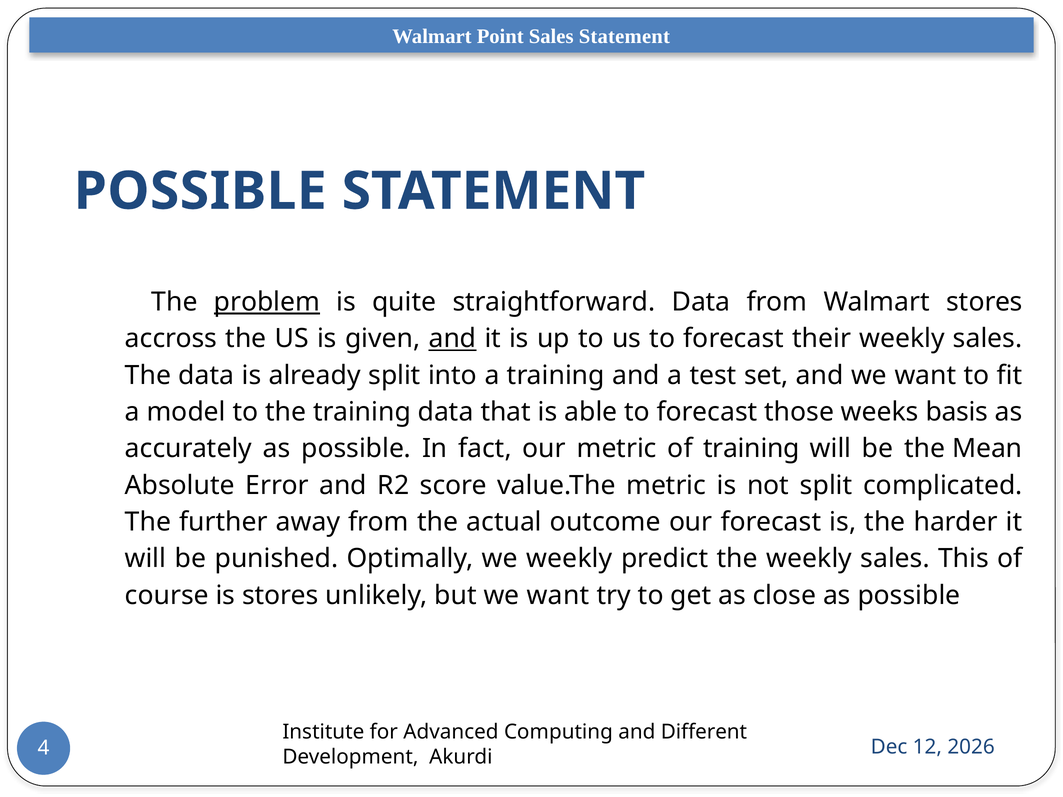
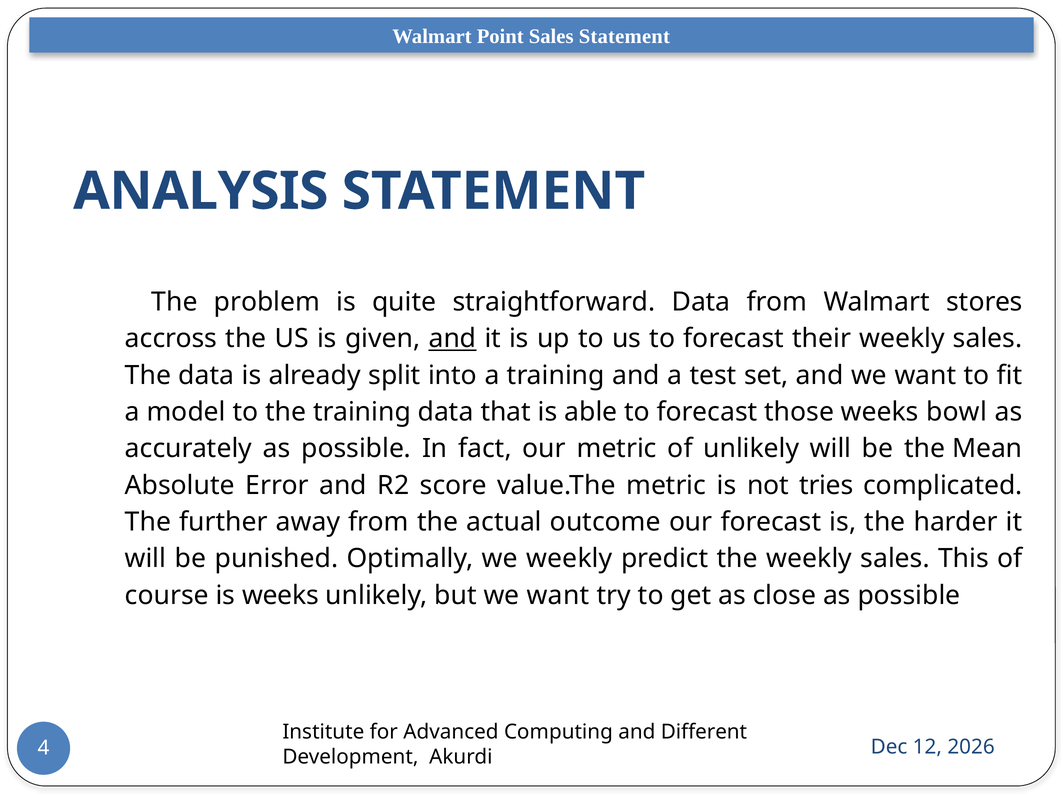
POSSIBLE: POSSIBLE -> ANALYSIS (201, 191)
problem underline: present -> none (267, 302)
basis: basis -> bowl (957, 412)
of training: training -> unlikely (751, 449)
not split: split -> tries (826, 485)
is stores: stores -> weeks (280, 595)
